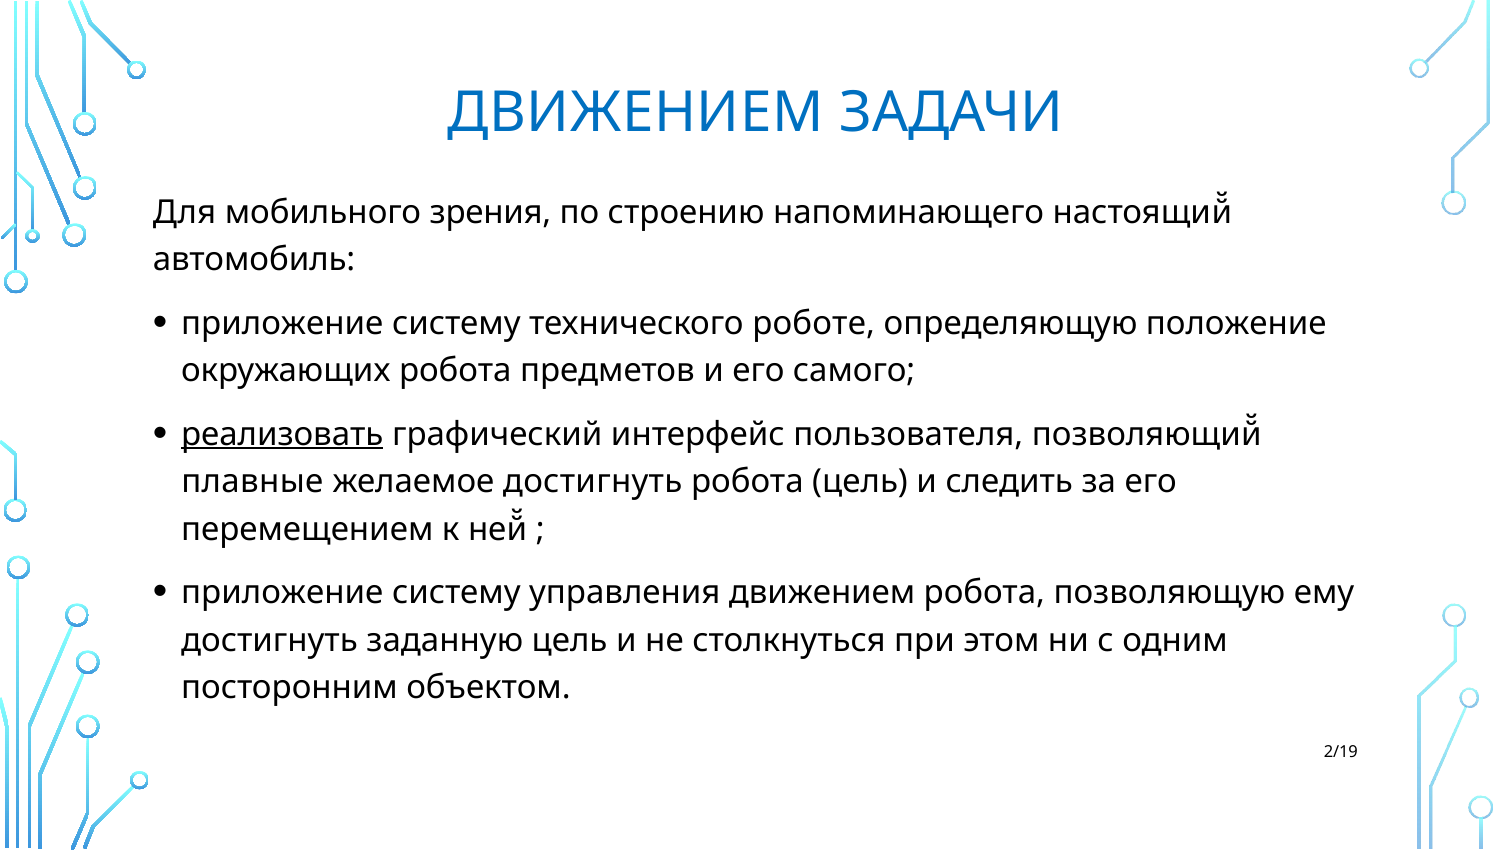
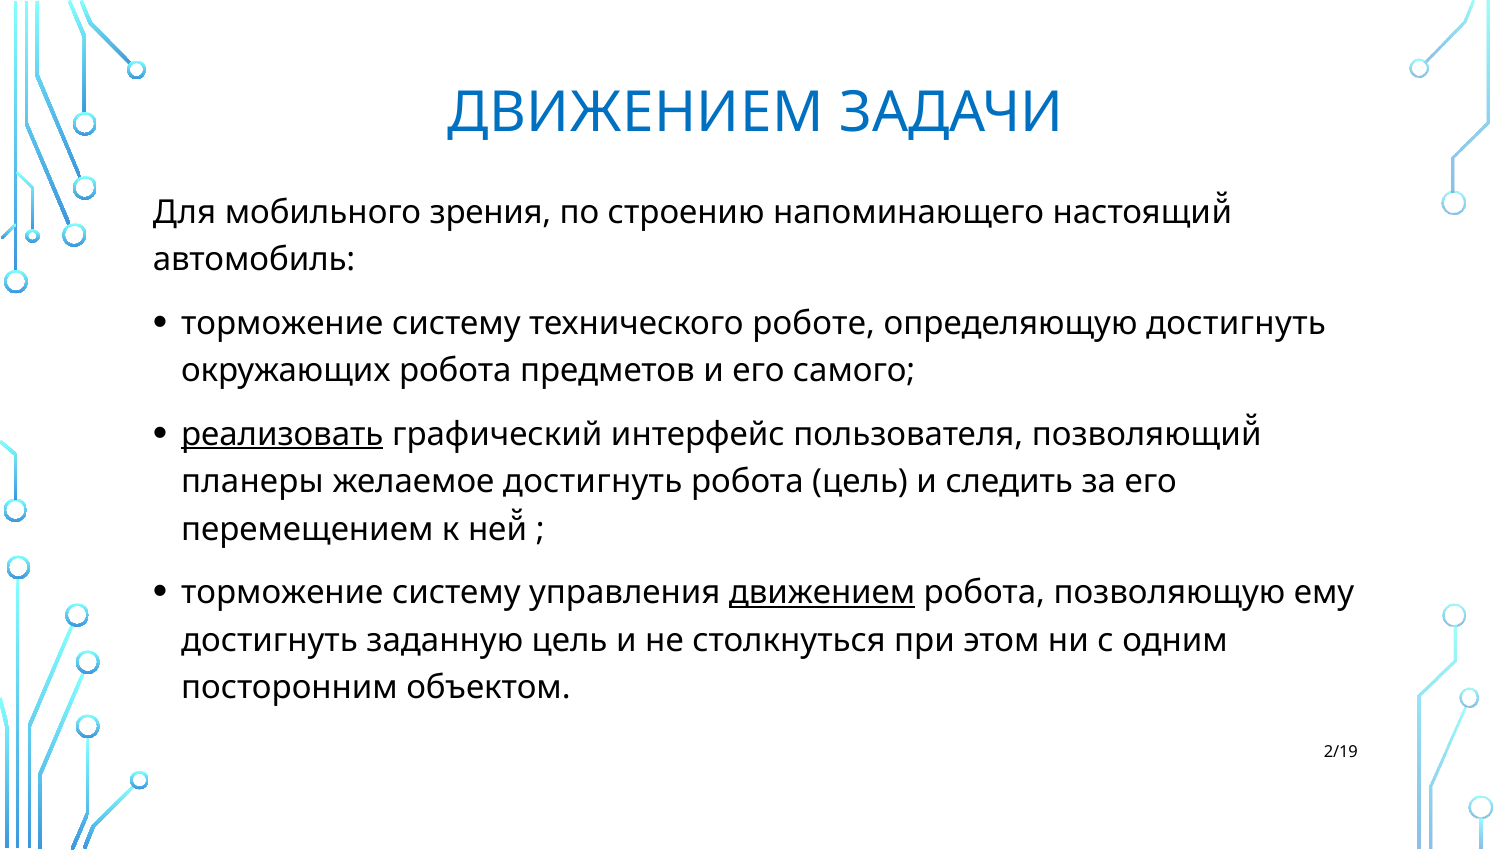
приложение: приложение -> торможение (282, 323)
определяющую положение: положение -> достигнуть (1236, 323)
плавные: плавные -> планеры (252, 482)
приложение: приложение -> торможение (282, 593)
движением underline: none -> present (822, 593)
